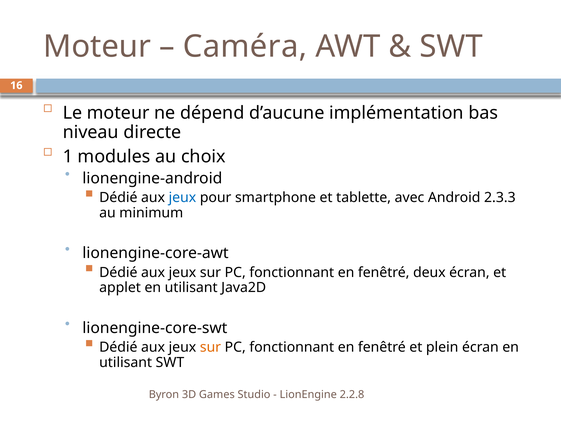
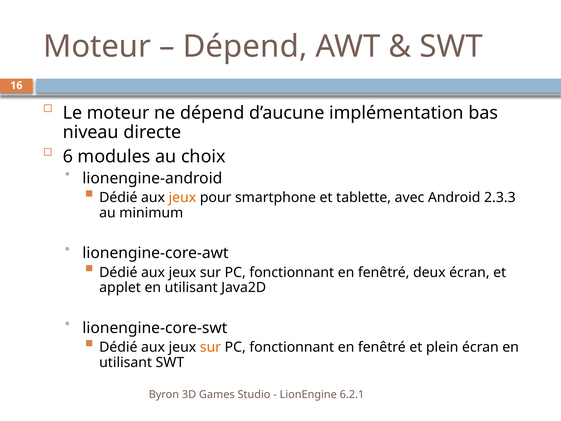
Caméra: Caméra -> Dépend (245, 47)
1: 1 -> 6 (68, 157)
jeux colour: blue -> orange (182, 197)
2.2.8: 2.2.8 -> 6.2.1 (352, 394)
